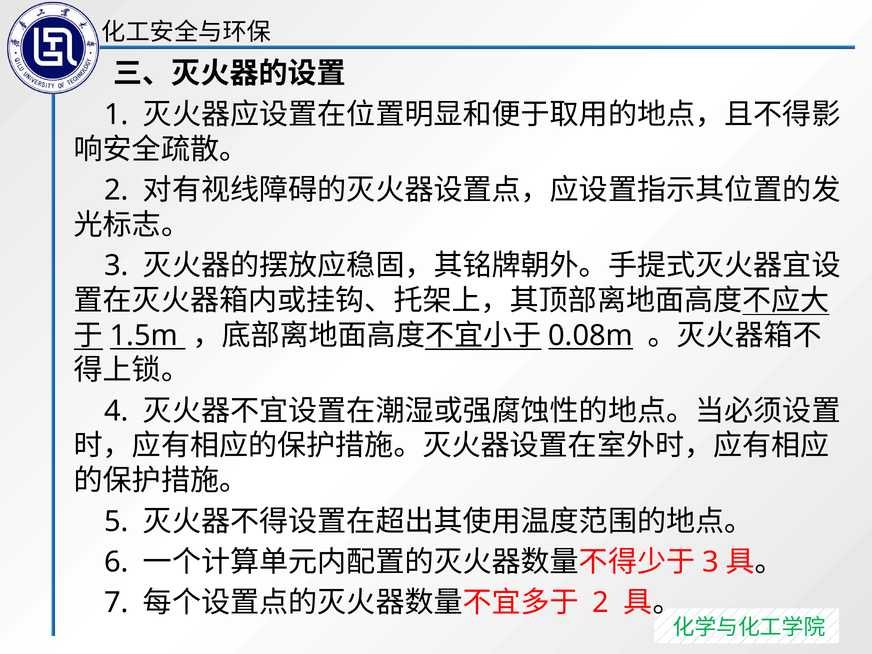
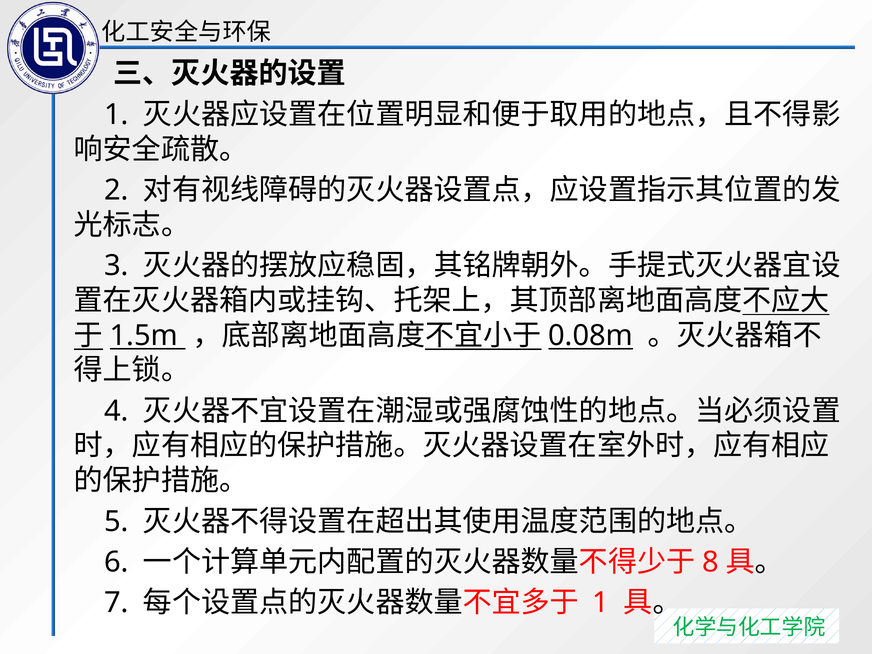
3: 3 -> 8 (711, 562)
2: 2 -> 1 (601, 603)
